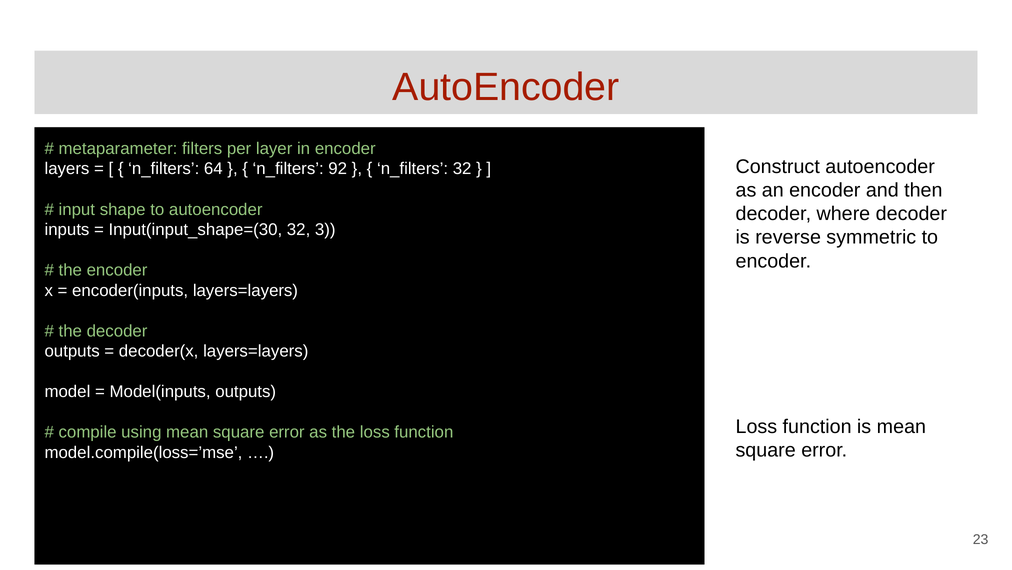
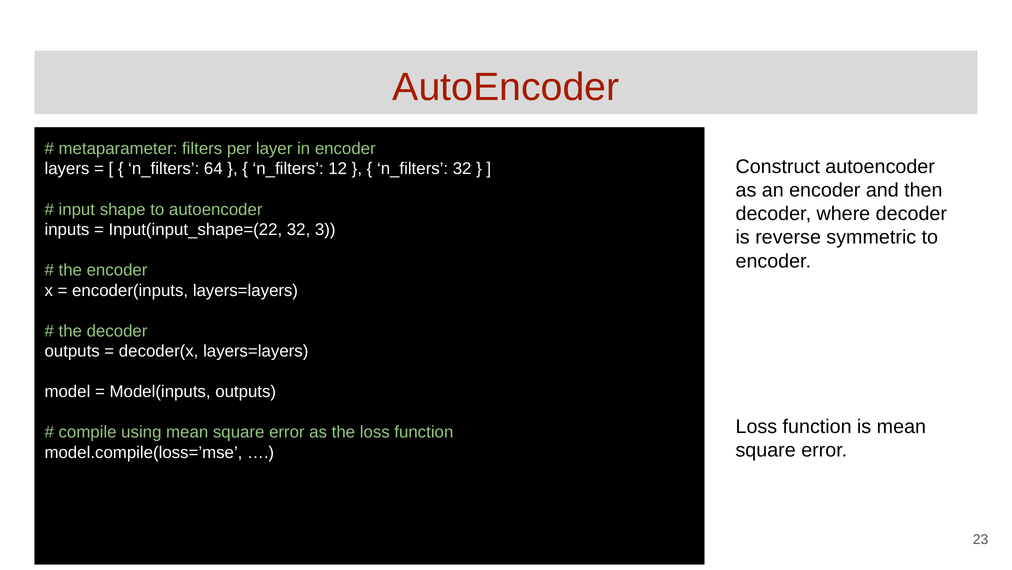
92: 92 -> 12 (338, 169)
Input(input_shape=(30: Input(input_shape=(30 -> Input(input_shape=(22 (195, 229)
